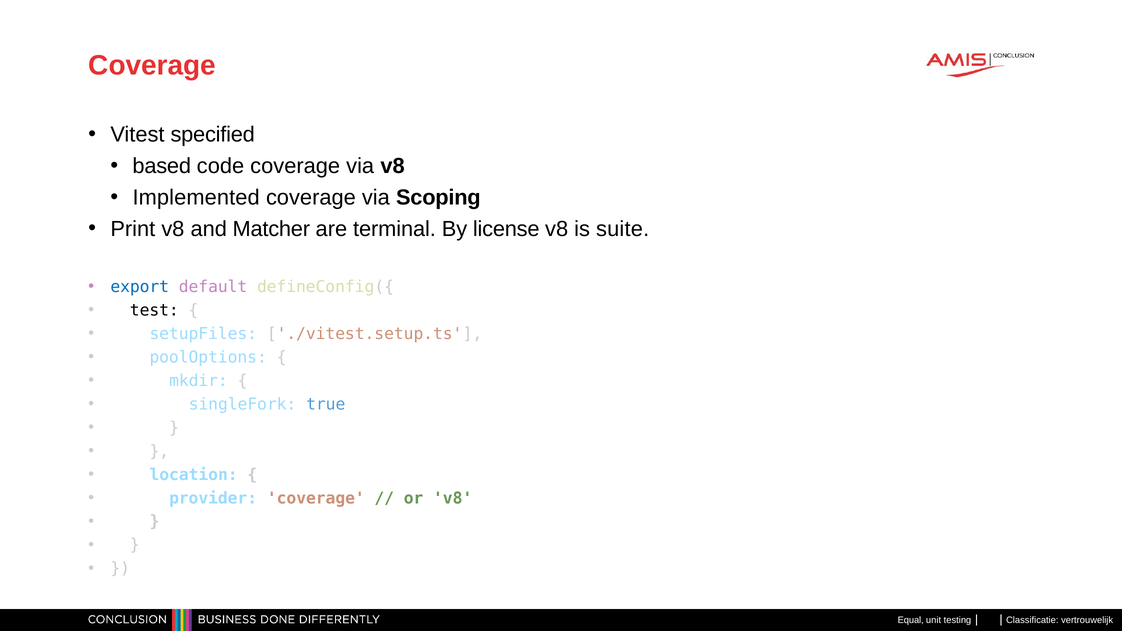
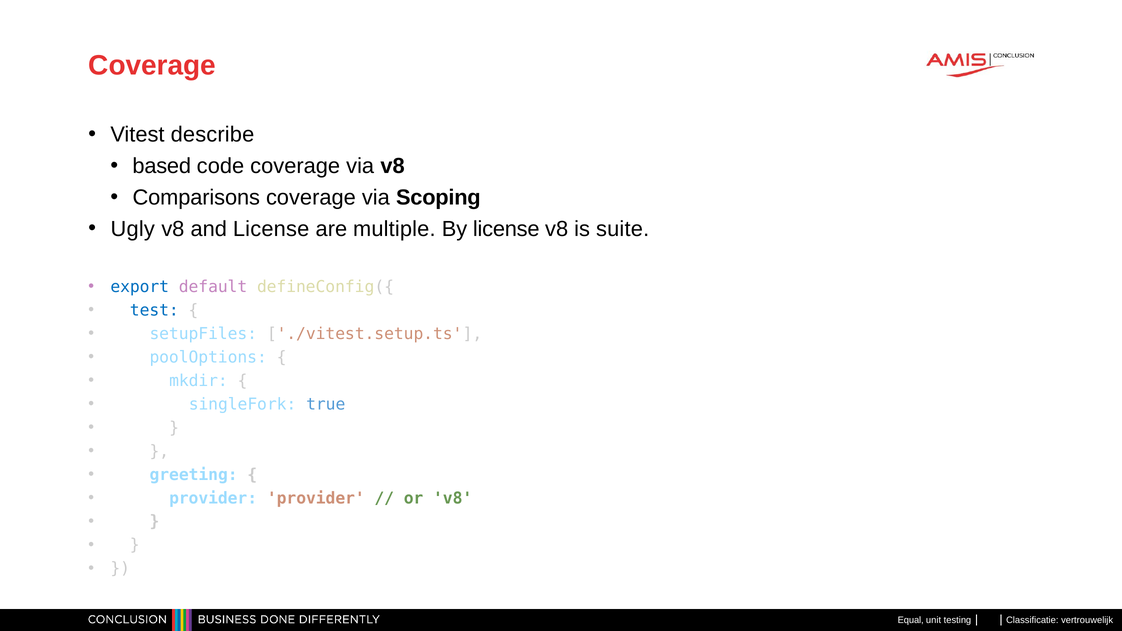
specified: specified -> describe (212, 135)
Implemented: Implemented -> Comparisons (196, 197)
Print: Print -> Ugly (133, 229)
and Matcher: Matcher -> License (271, 229)
terminal: terminal -> multiple (394, 229)
test colour: black -> blue (154, 310)
location: location -> greeting (194, 475)
provider coverage: coverage -> provider (316, 498)
